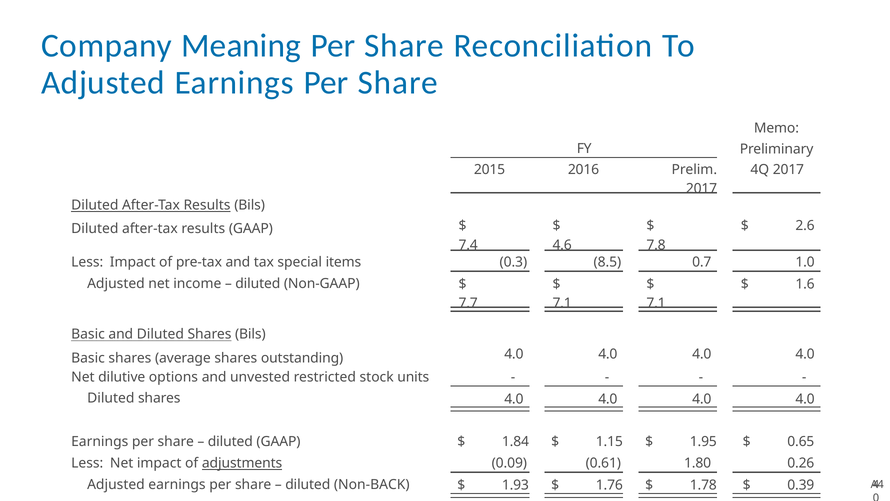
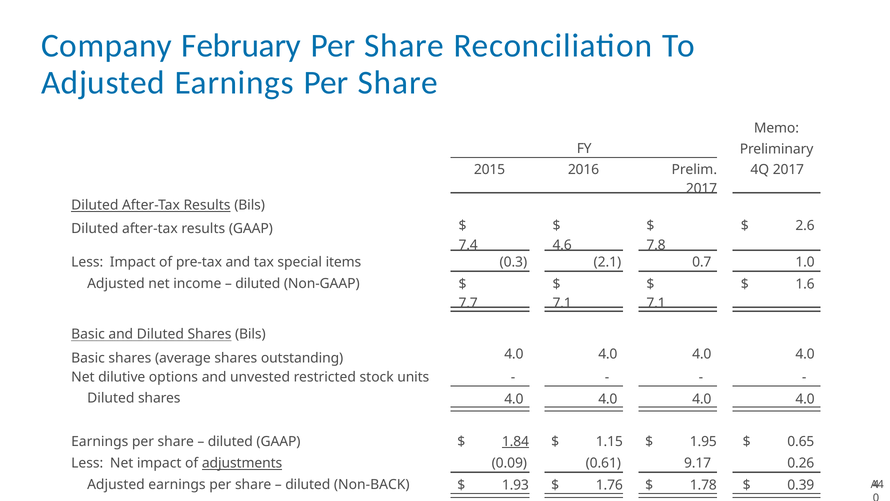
Meaning: Meaning -> February (241, 45)
8.5: 8.5 -> 2.1 (607, 262)
1.84 underline: none -> present (515, 441)
1.80: 1.80 -> 9.17 (698, 463)
